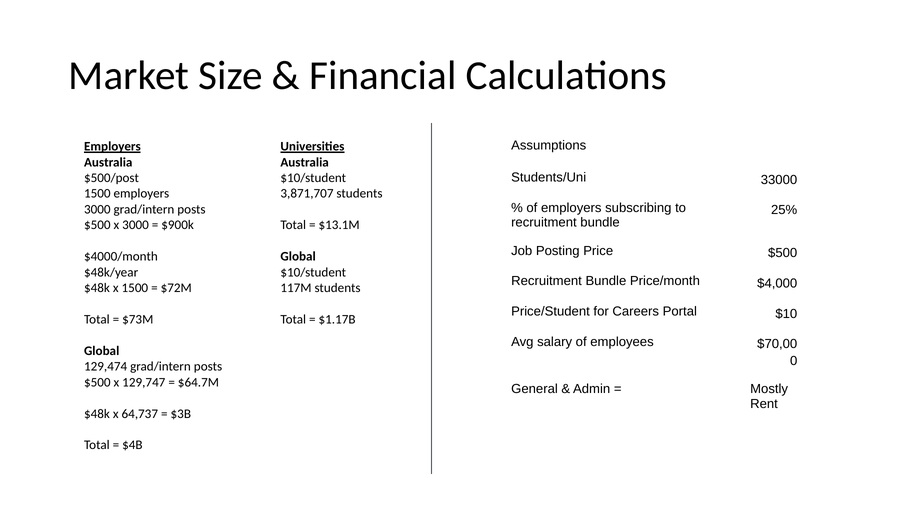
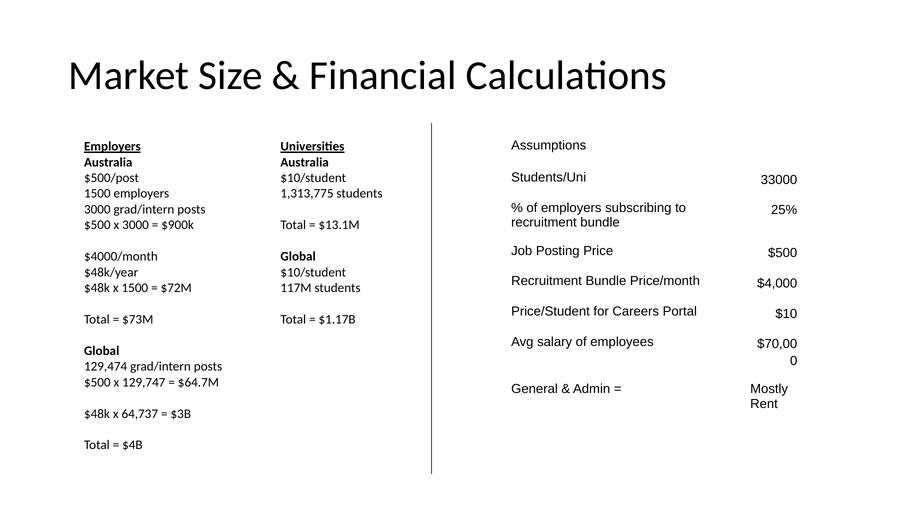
3,871,707: 3,871,707 -> 1,313,775 (307, 194)
